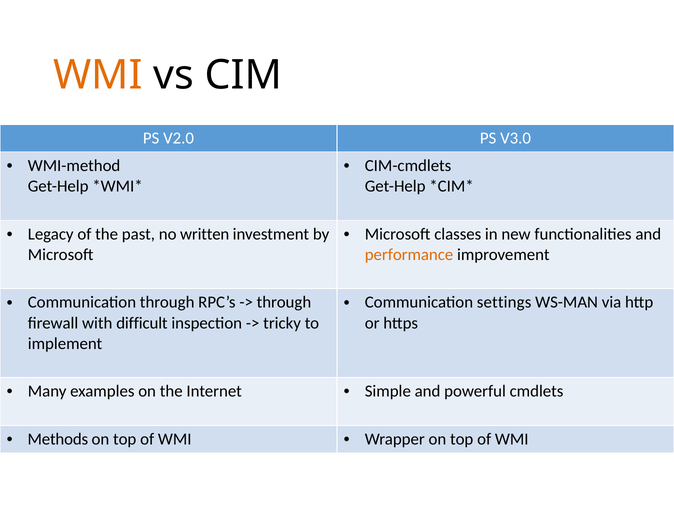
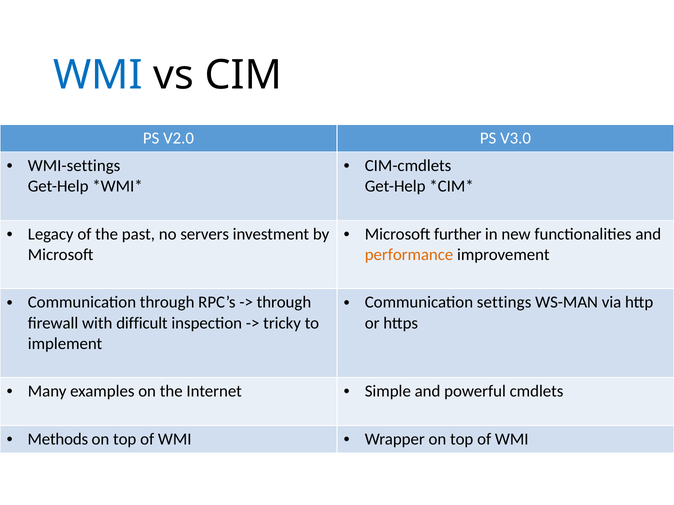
WMI colour: orange -> blue (98, 75)
WMI-method: WMI-method -> WMI-settings (74, 166)
written: written -> servers (205, 234)
classes: classes -> further (458, 234)
